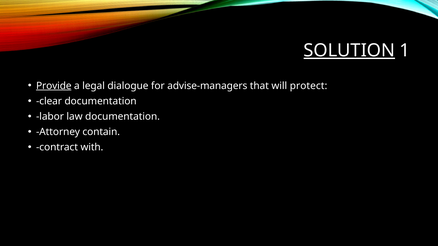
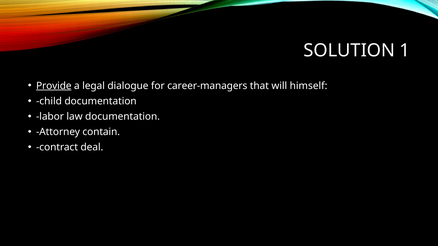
SOLUTION underline: present -> none (349, 51)
advise-managers: advise-managers -> career-managers (207, 86)
protect: protect -> himself (309, 86)
clear: clear -> child (49, 101)
with: with -> deal (92, 147)
